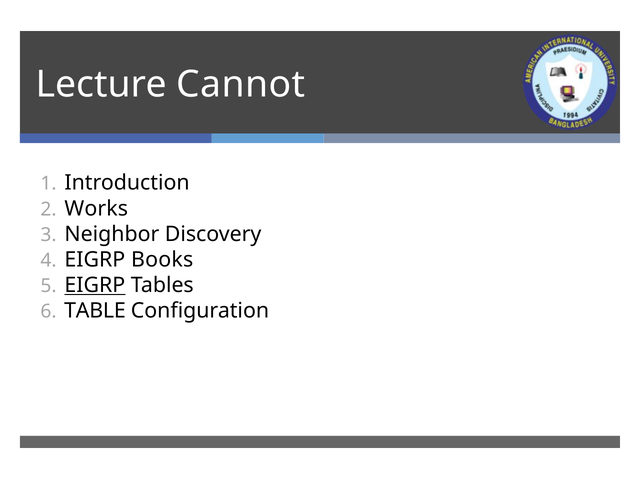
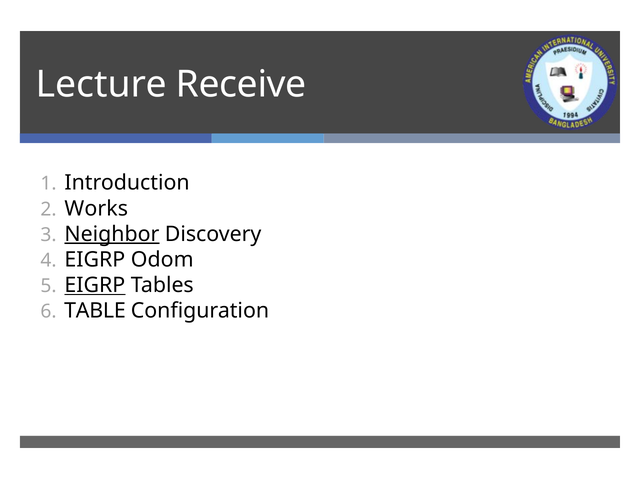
Cannot: Cannot -> Receive (241, 85)
Neighbor underline: none -> present (112, 234)
Books: Books -> Odom (162, 260)
